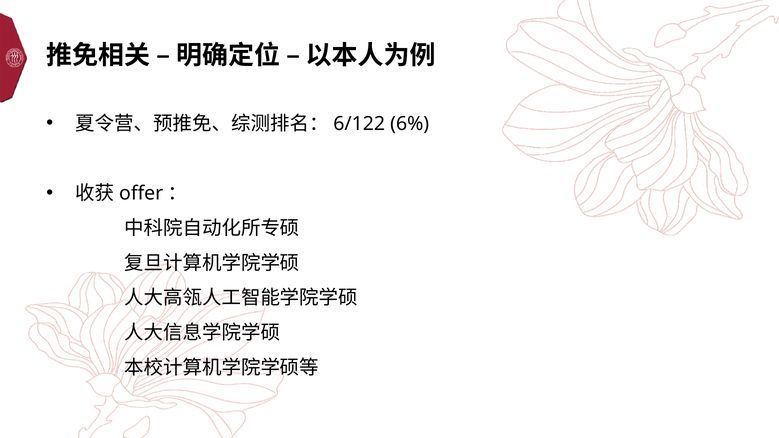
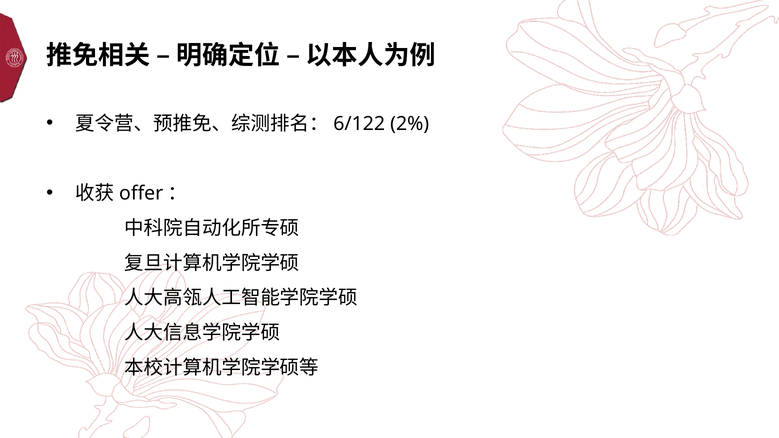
6%: 6% -> 2% (410, 124)
